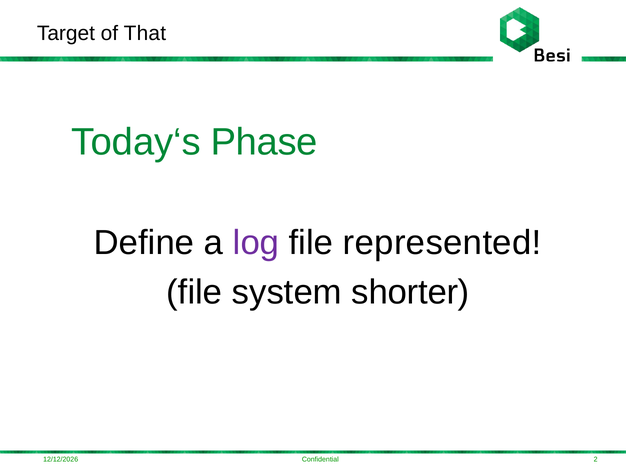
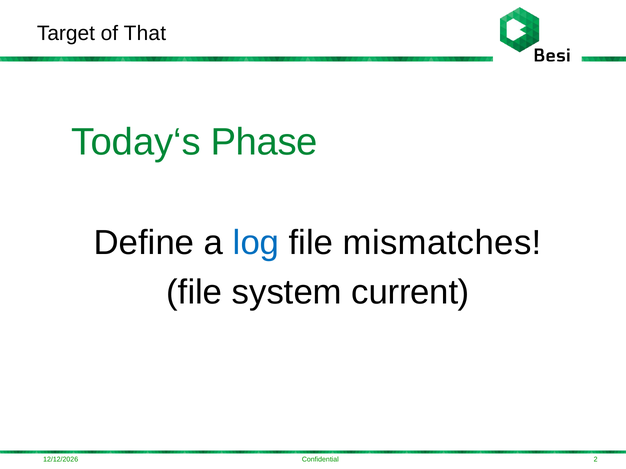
log colour: purple -> blue (256, 243)
represented: represented -> mismatches (442, 243)
shorter: shorter -> current (410, 293)
